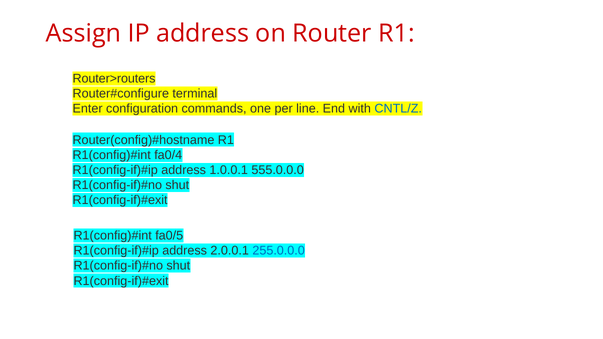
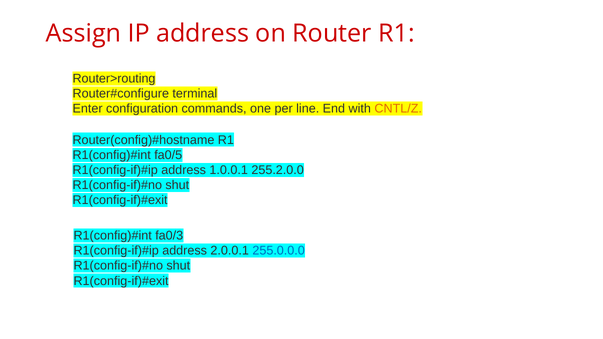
Router>routers: Router>routers -> Router>routing (114, 79)
CNTL/Z colour: blue -> orange (398, 109)
fa0/4: fa0/4 -> fa0/5 (168, 155)
555.0.0.0: 555.0.0.0 -> 255.2.0.0 (278, 170)
fa0/5: fa0/5 -> fa0/3 (169, 236)
